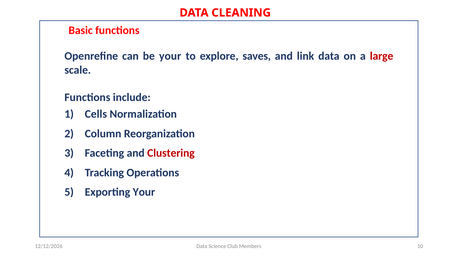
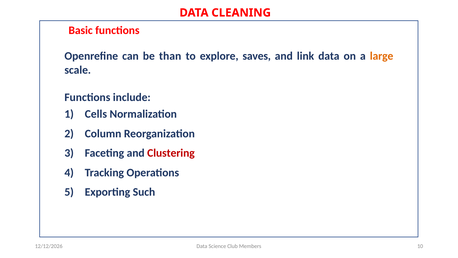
be your: your -> than (170, 56)
large colour: red -> orange (382, 56)
Exporting Your: Your -> Such (144, 192)
